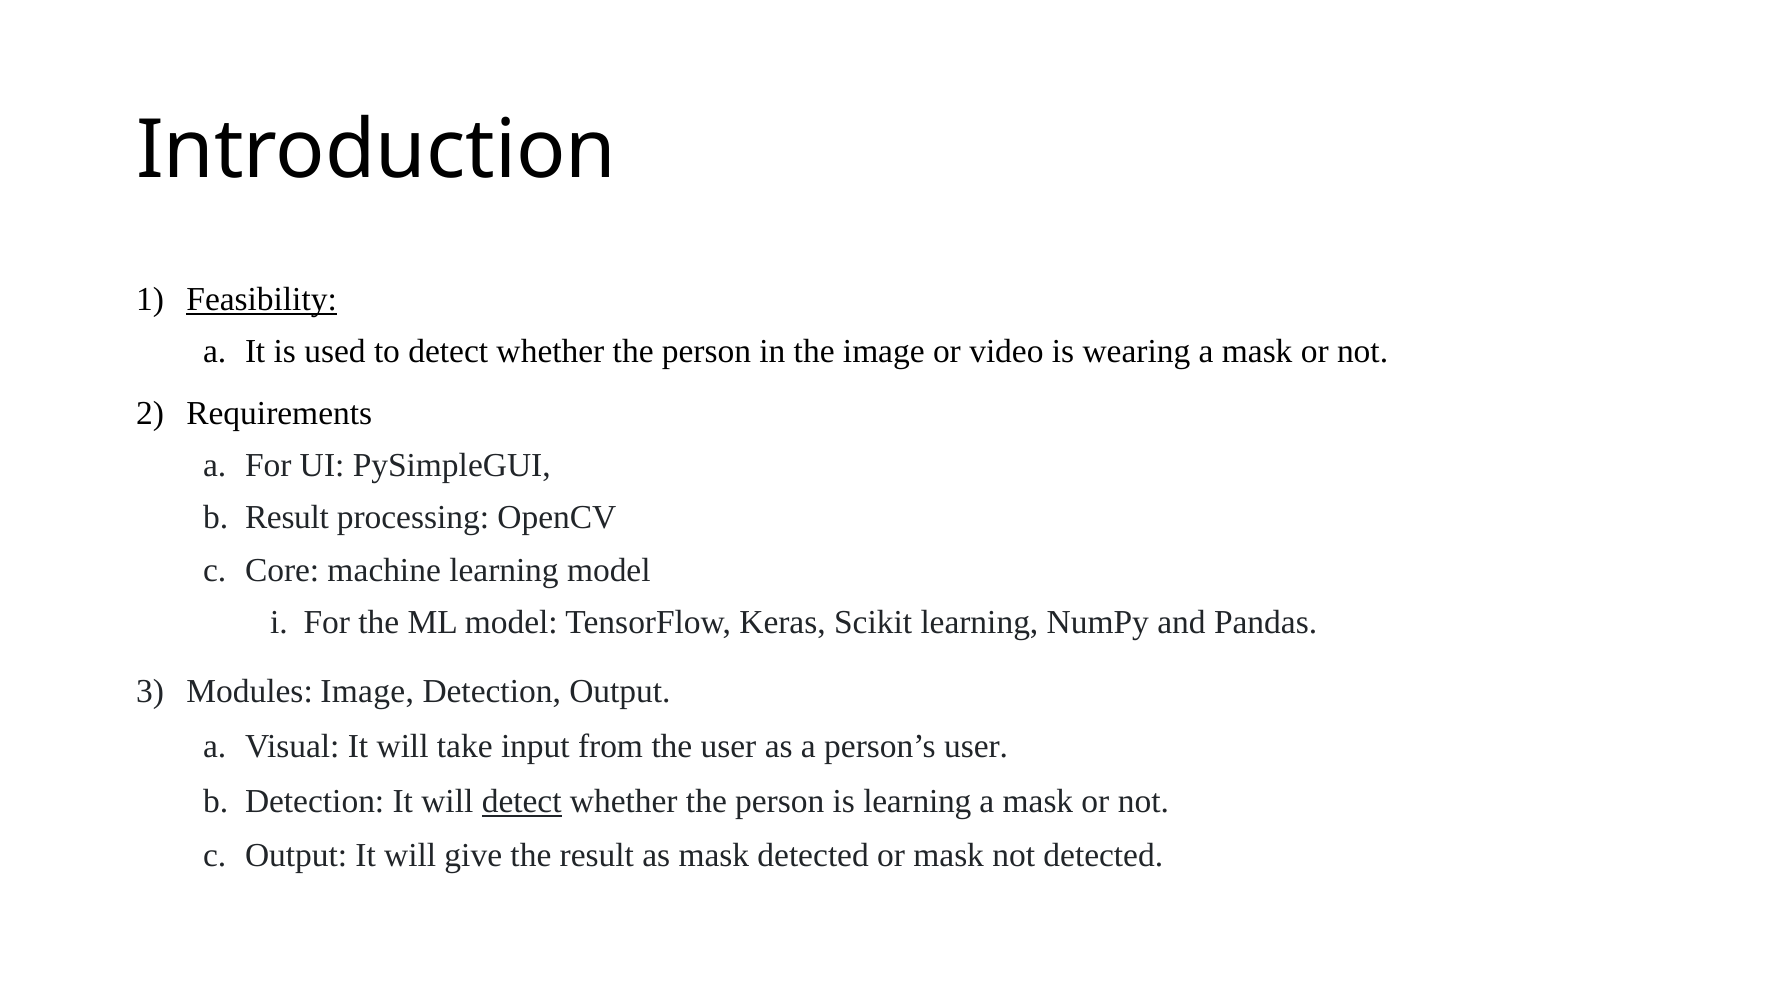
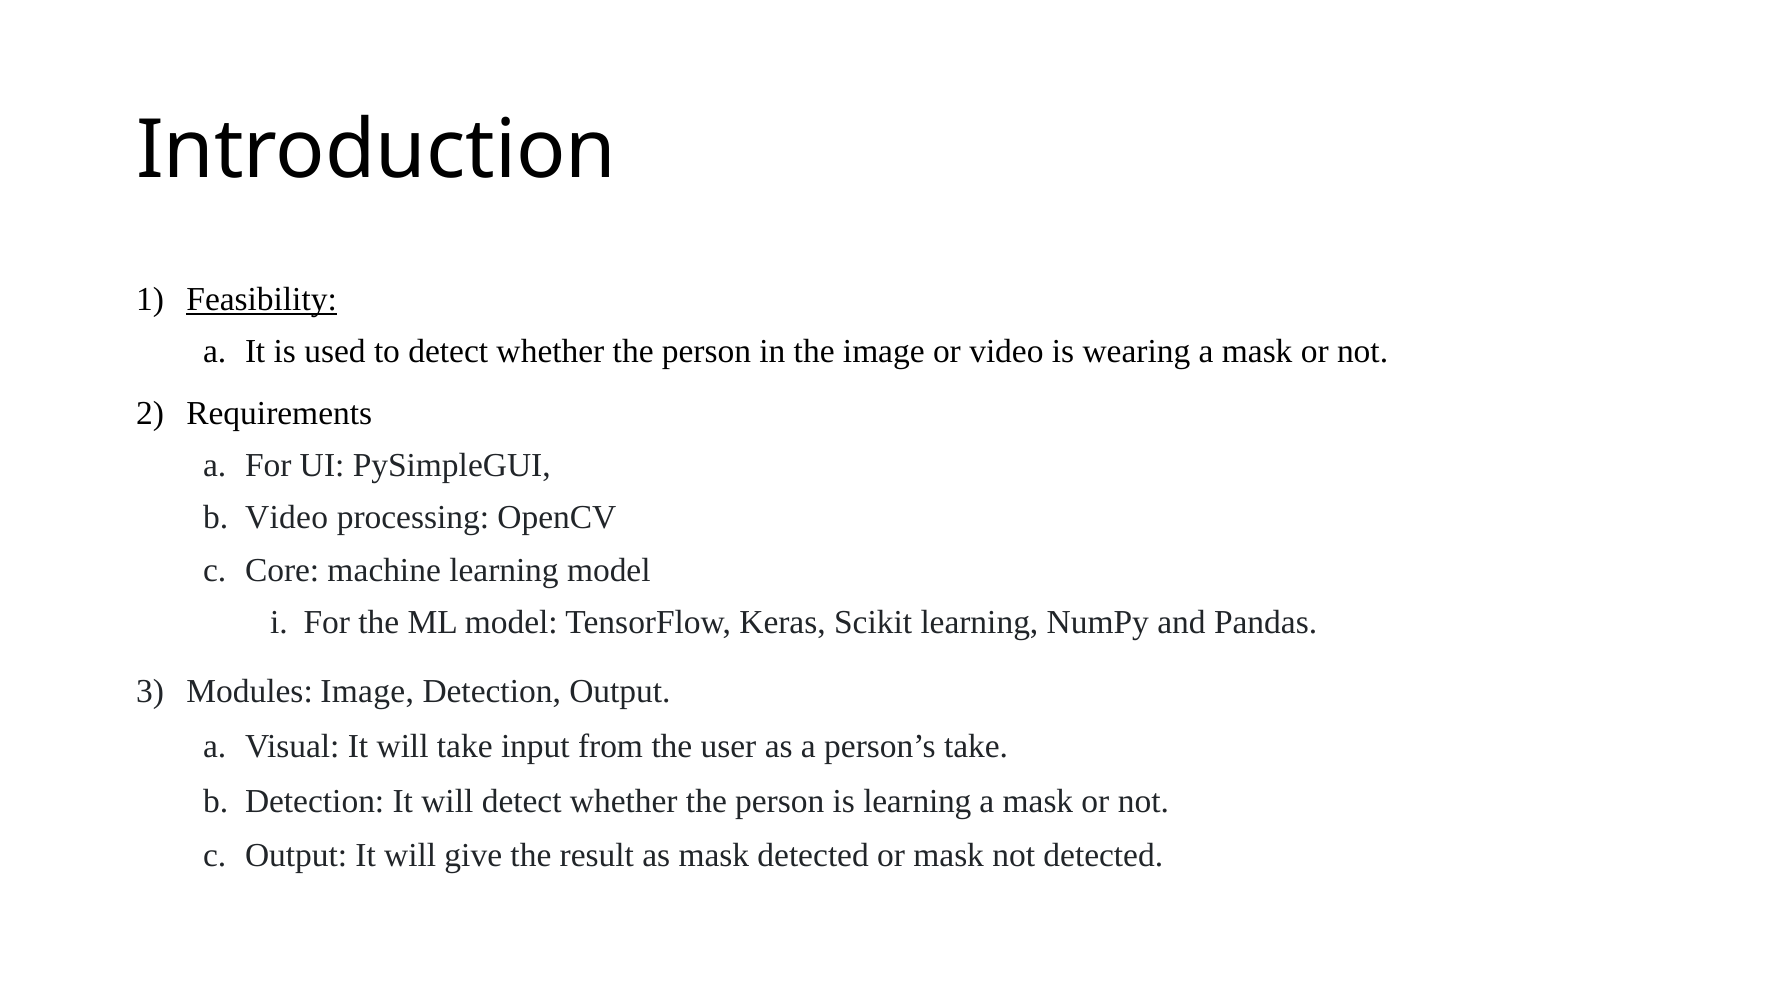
Result: Result -> Video (287, 518)
person’s user: user -> take (976, 746)
detect underline: present -> none (522, 801)
